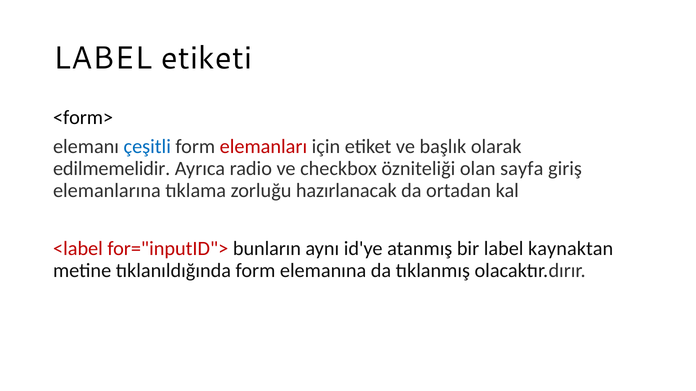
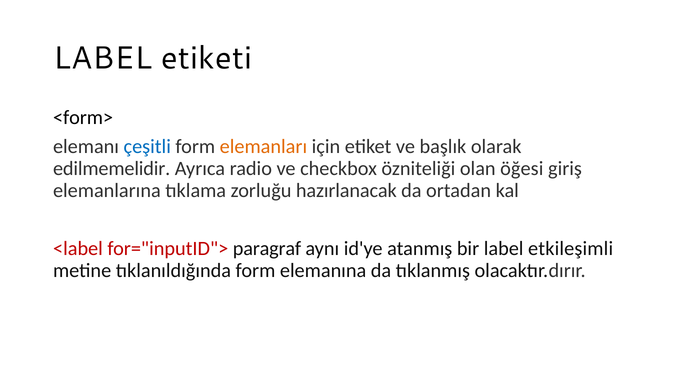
elemanları colour: red -> orange (263, 147)
sayfa: sayfa -> öğesi (522, 169)
bunların: bunların -> paragraf (267, 249)
kaynaktan: kaynaktan -> etkileşimli (571, 249)
